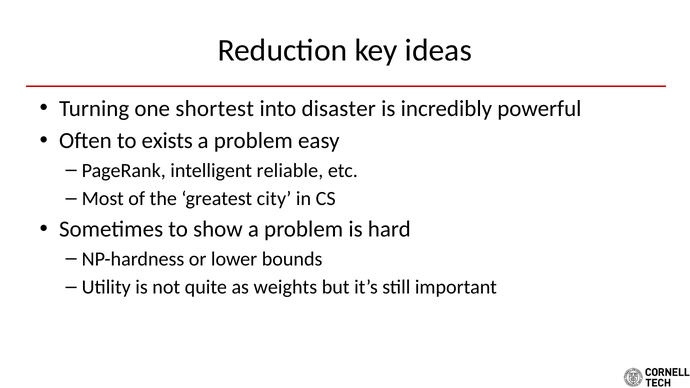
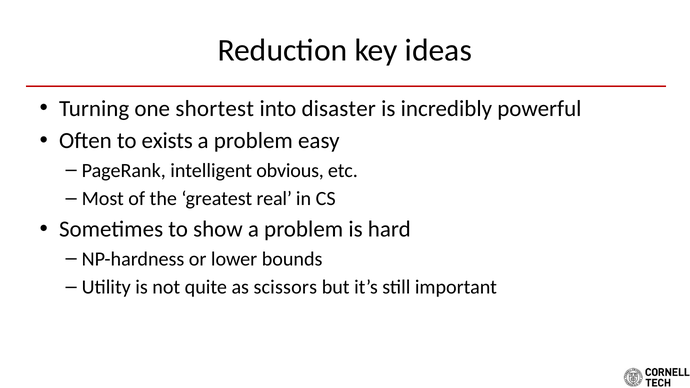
reliable: reliable -> obvious (290, 170)
city: city -> real (274, 199)
weights: weights -> scissors (285, 287)
